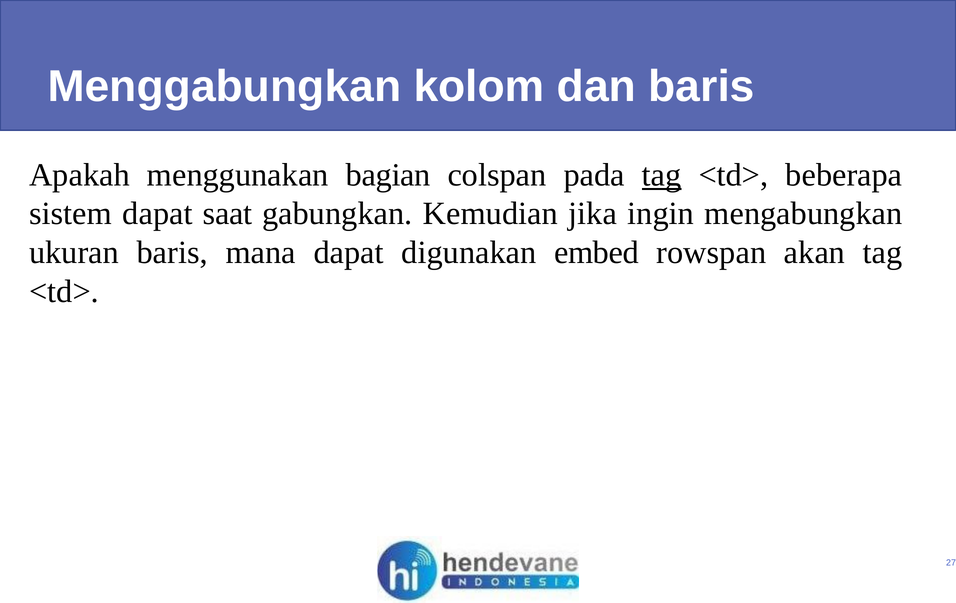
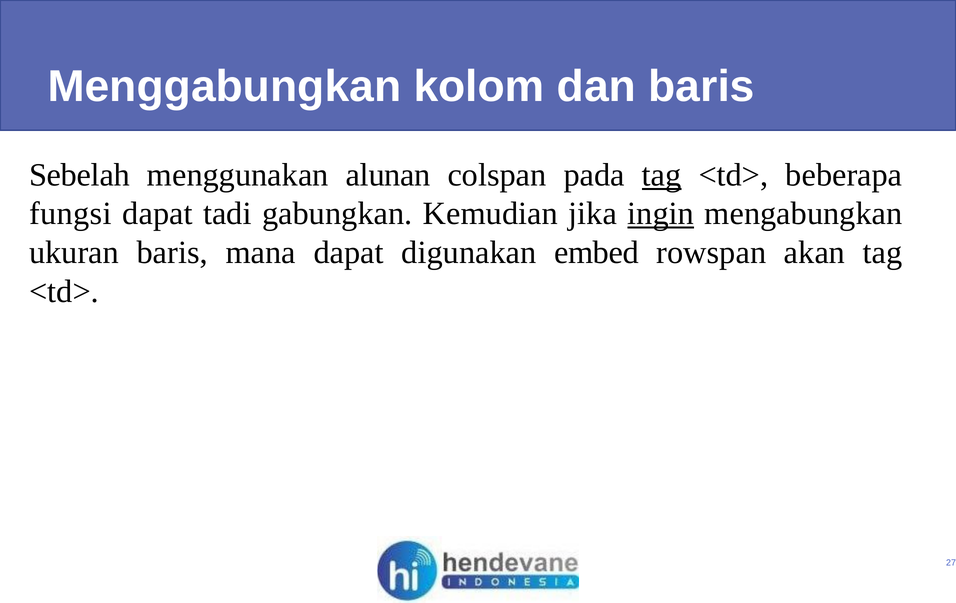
Apakah: Apakah -> Sebelah (80, 175)
bagian: bagian -> alunan (388, 175)
sistem: sistem -> fungsi (70, 214)
saat: saat -> tadi (227, 214)
ingin underline: none -> present (661, 214)
